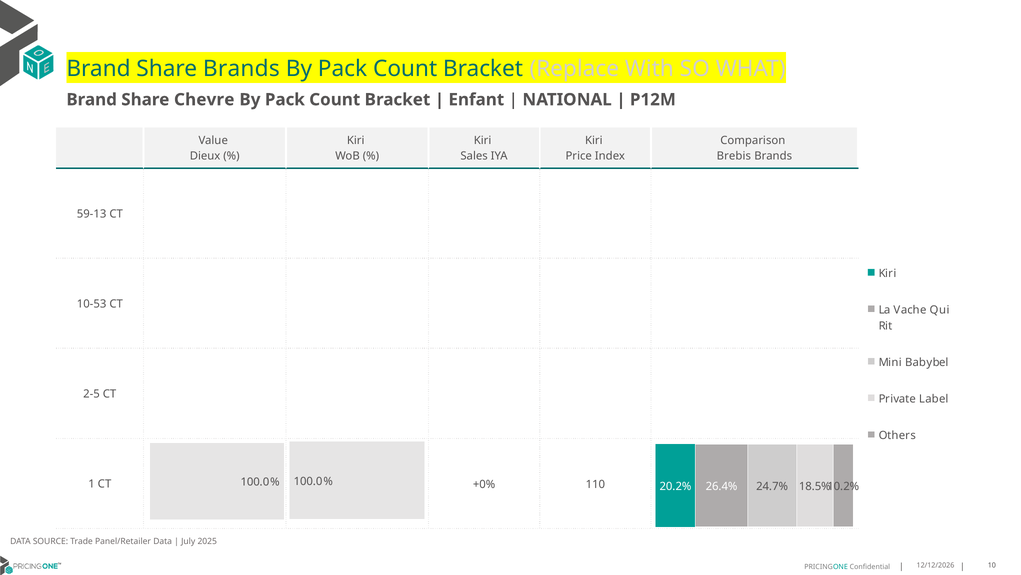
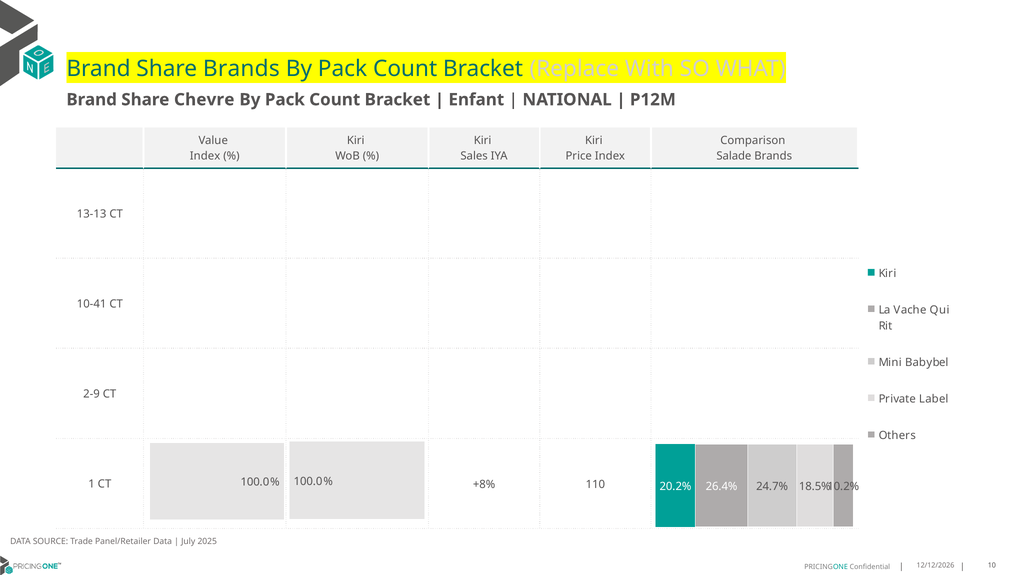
Dieux: Dieux -> Index (205, 156)
Brebis: Brebis -> Salade (734, 156)
59-13: 59-13 -> 13-13 (92, 214)
10-53: 10-53 -> 10-41 (92, 304)
2-5: 2-5 -> 2-9 (92, 394)
+0%: +0% -> +8% (484, 484)
